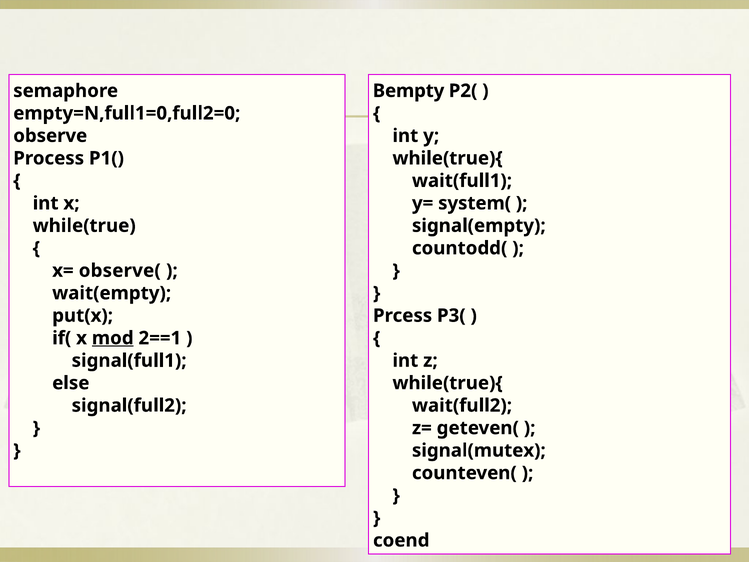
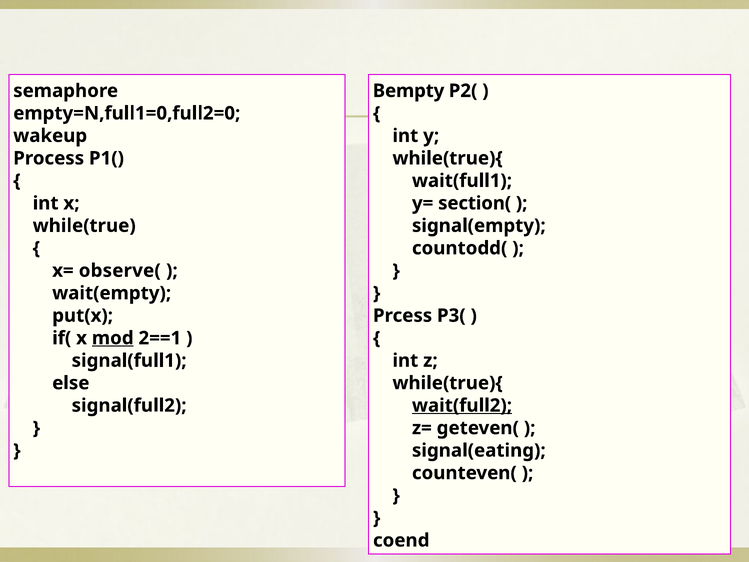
observe: observe -> wakeup (50, 136)
system(: system( -> section( (475, 203)
wait(full2 underline: none -> present (462, 405)
signal(mutex: signal(mutex -> signal(eating (479, 450)
